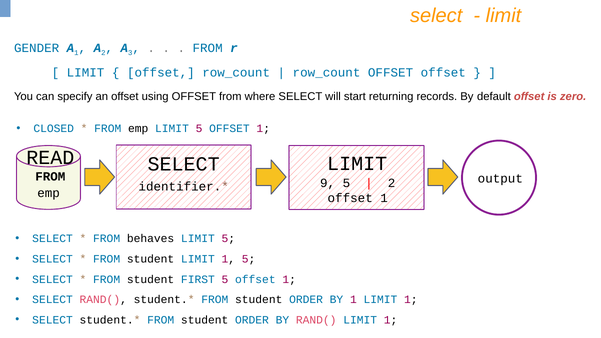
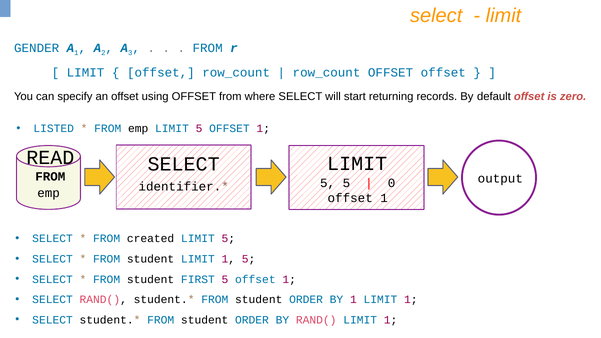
CLOSED: CLOSED -> LISTED (54, 129)
9: 9 -> 5 (328, 183)
2: 2 -> 0 (392, 183)
behaves: behaves -> created (151, 239)
